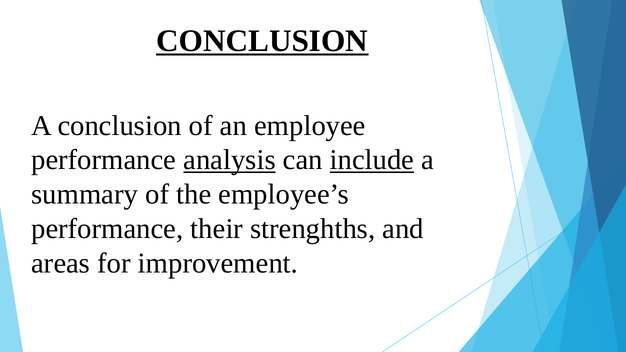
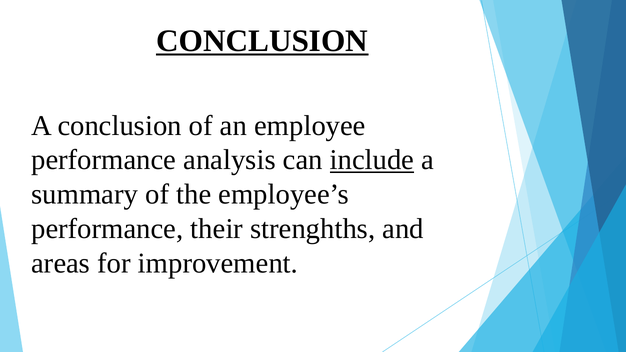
analysis underline: present -> none (229, 160)
